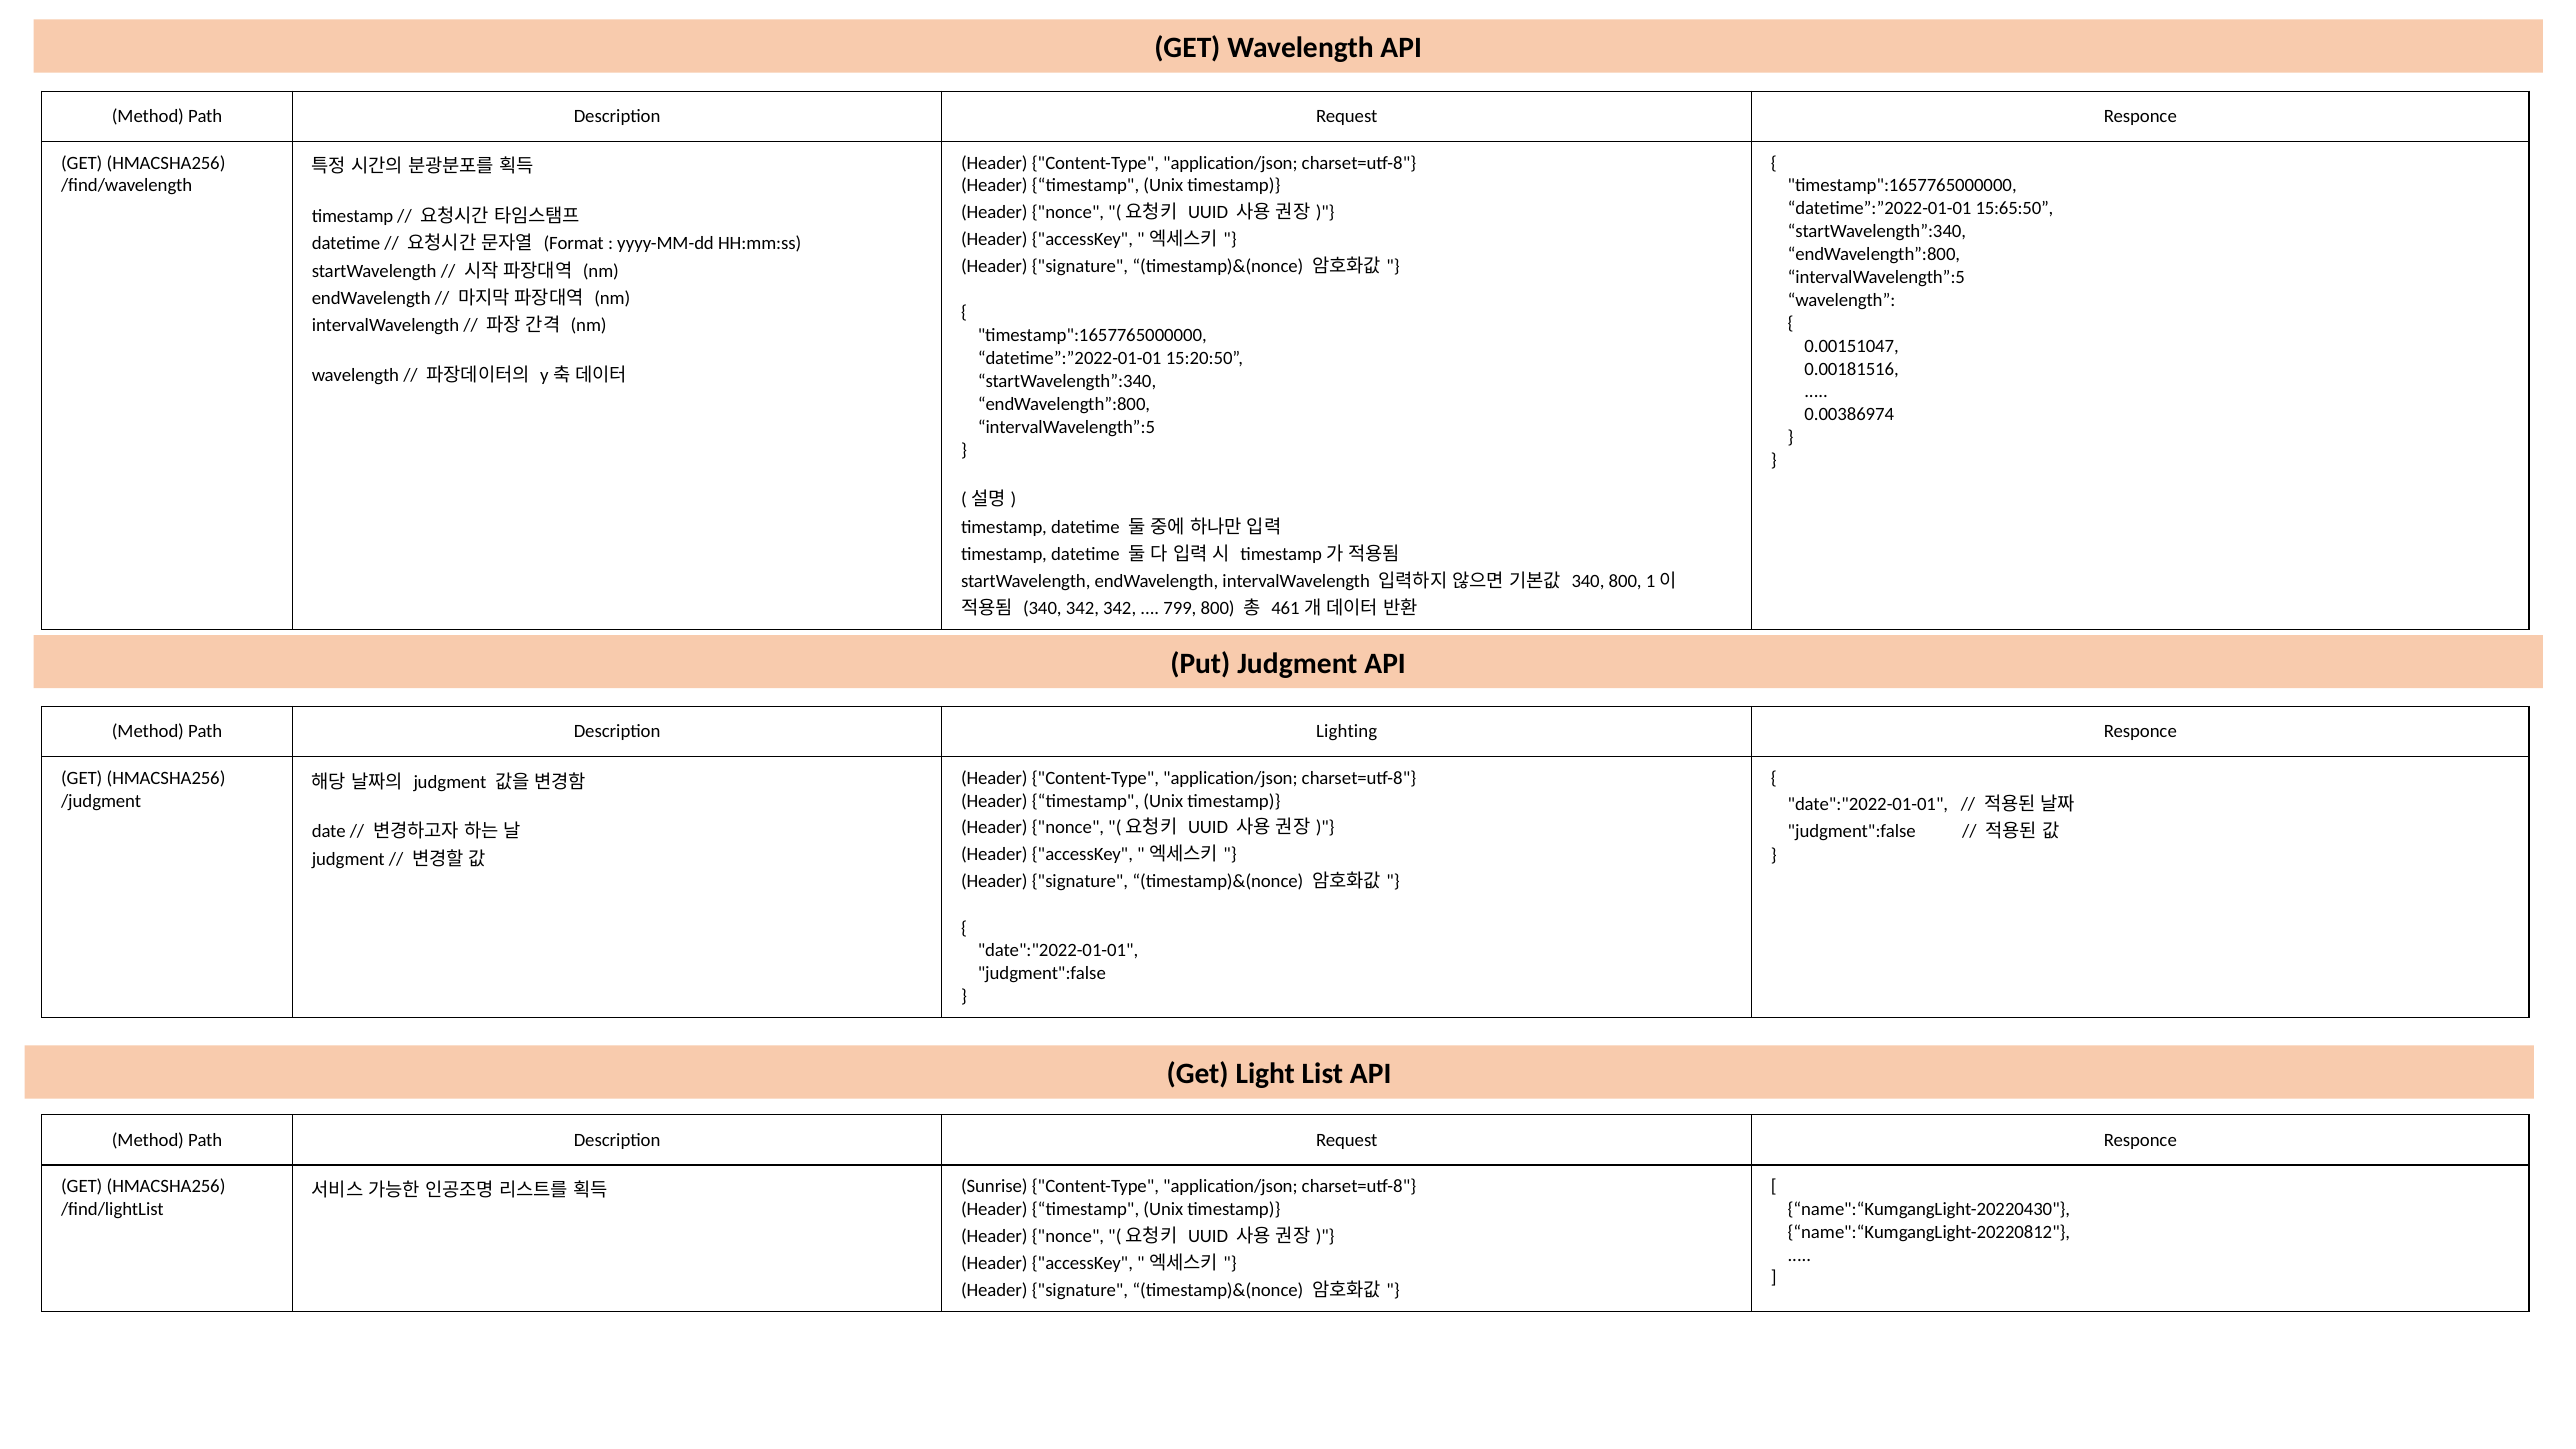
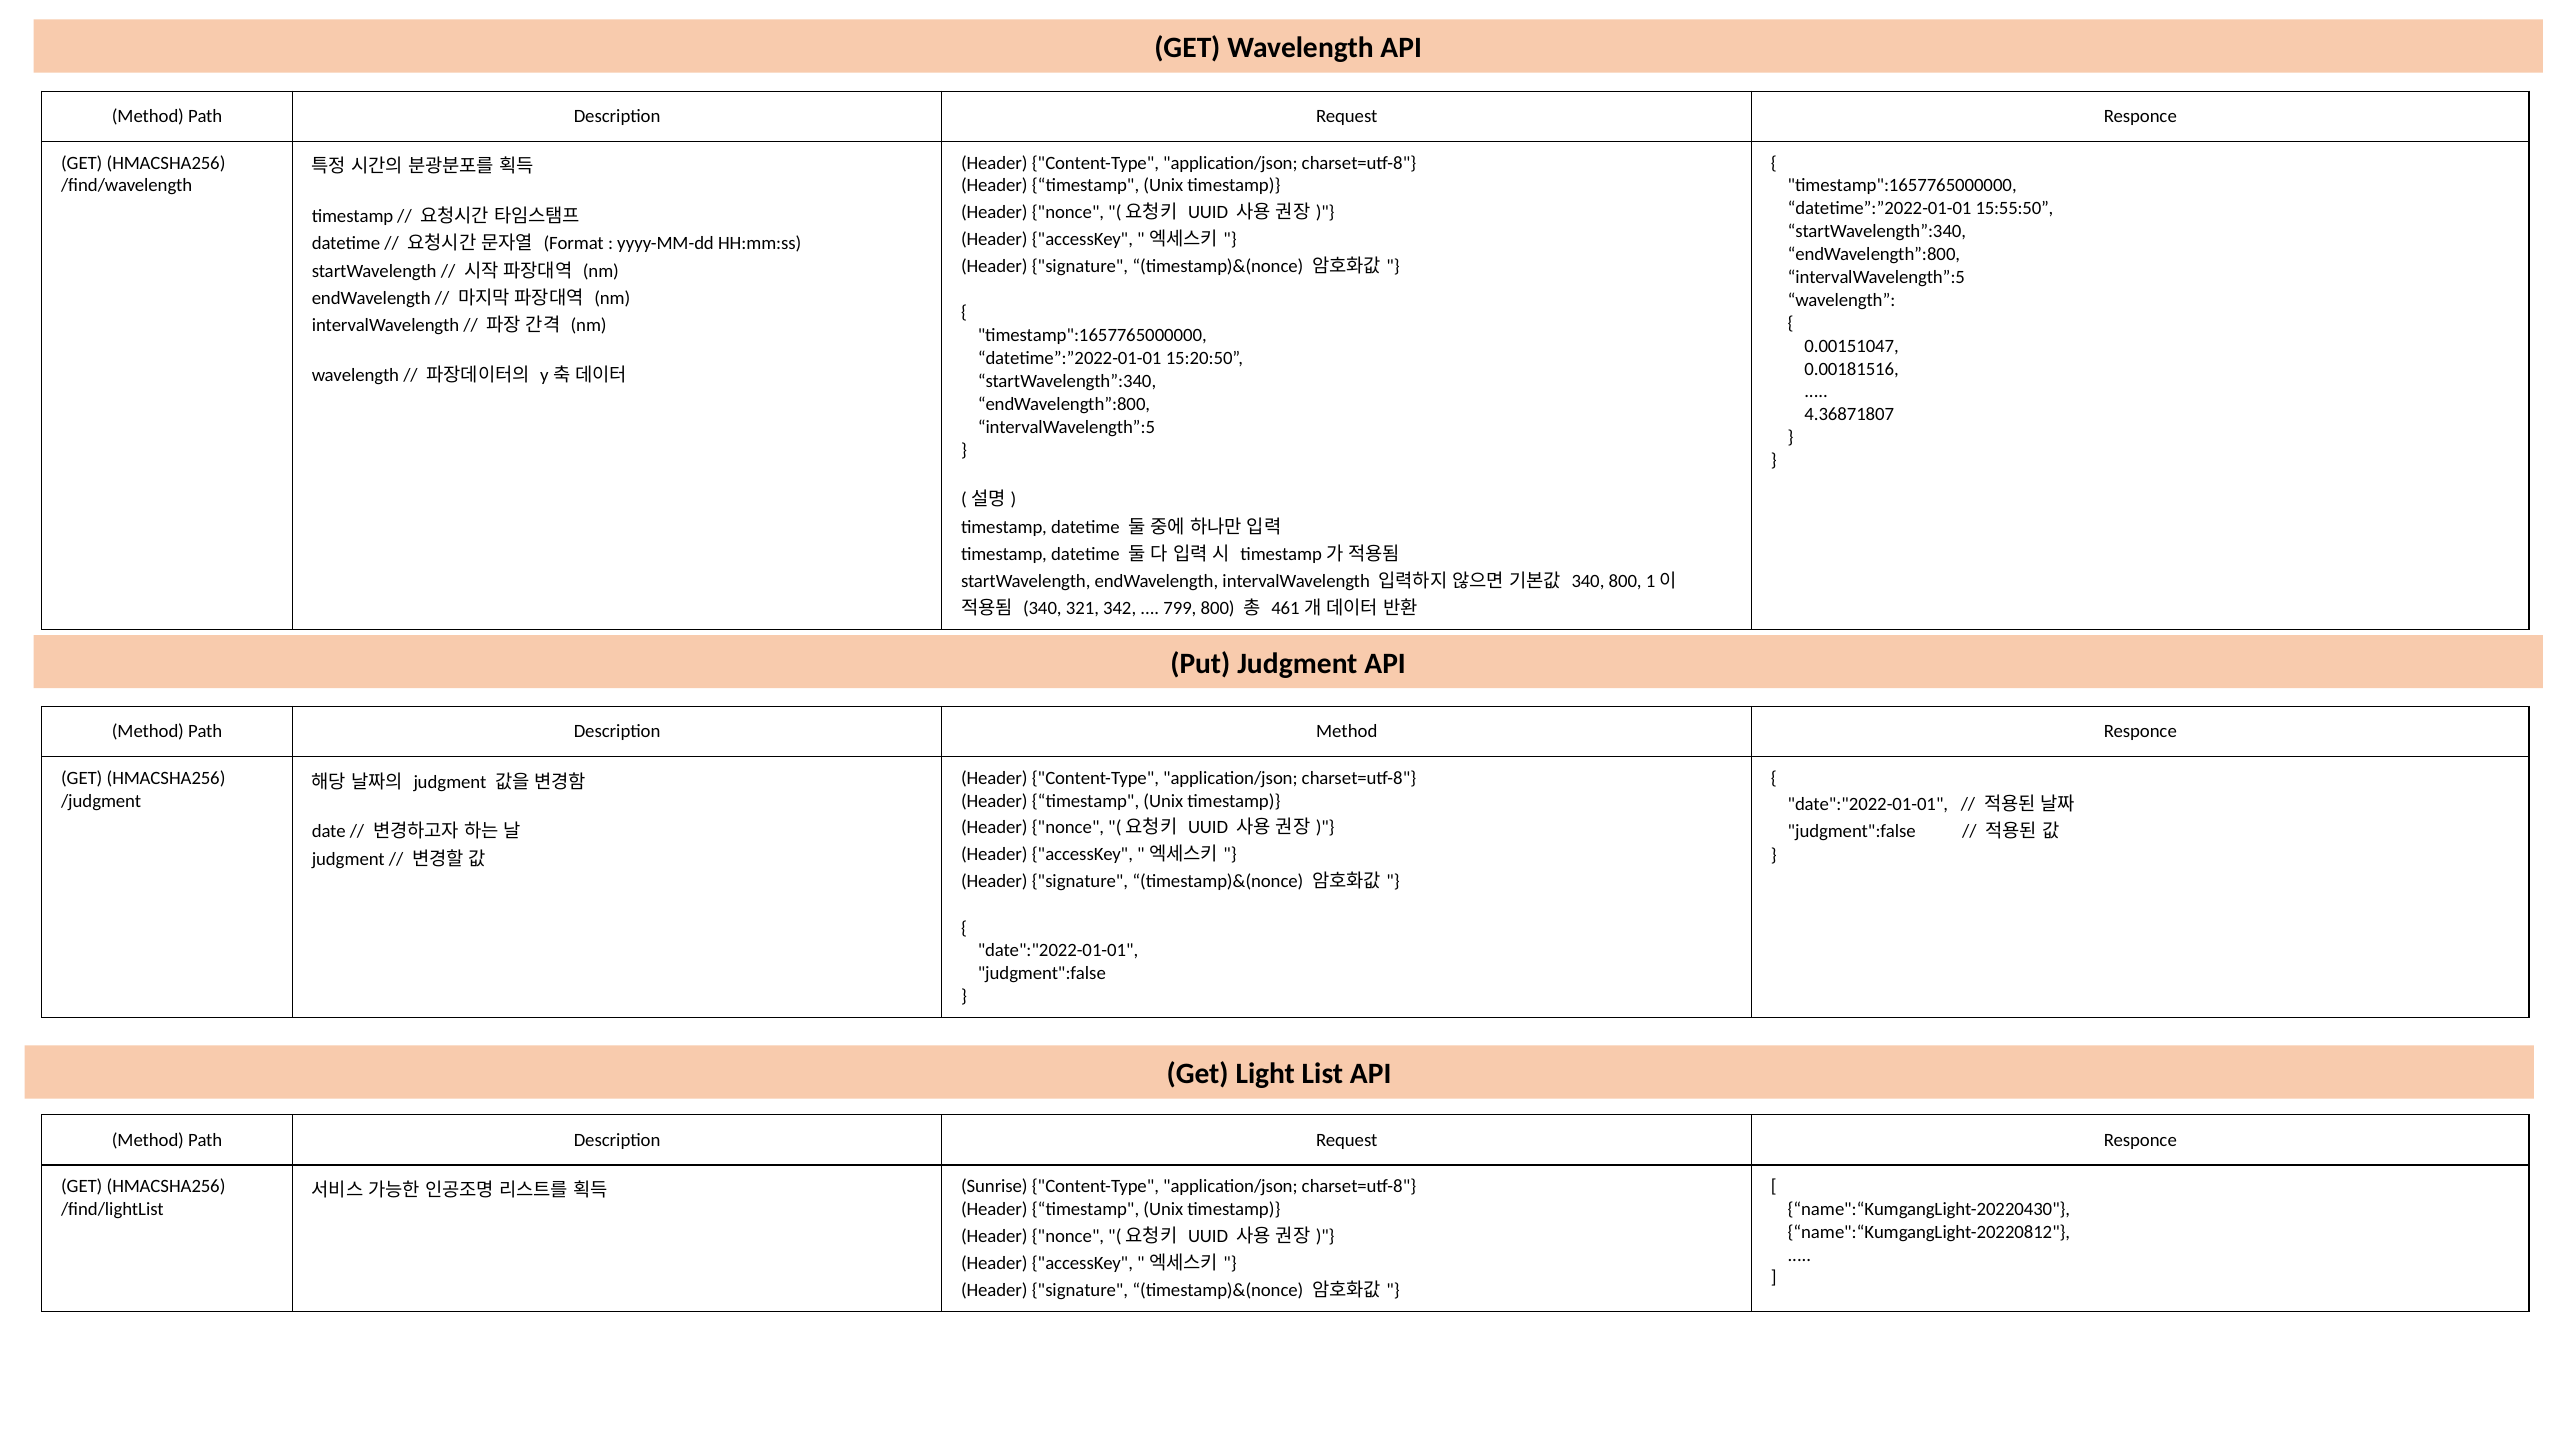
15:65:50: 15:65:50 -> 15:55:50 (2014, 209)
0.00386974: 0.00386974 -> 4.36871807 (1849, 415)
340 342: 342 -> 321 (1082, 608)
Description Lighting: Lighting -> Method (1347, 732)
